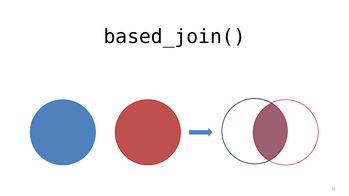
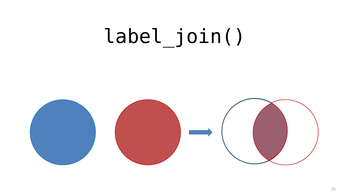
based_join(: based_join( -> label_join( (175, 37)
